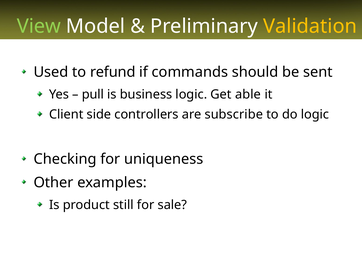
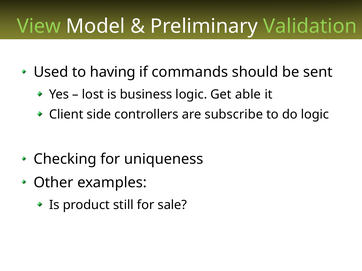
Validation colour: yellow -> light green (310, 26)
refund: refund -> having (113, 72)
pull: pull -> lost (93, 95)
